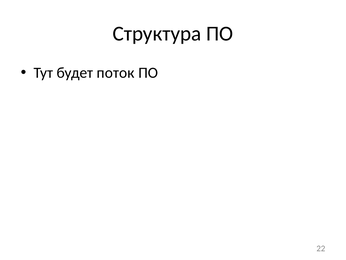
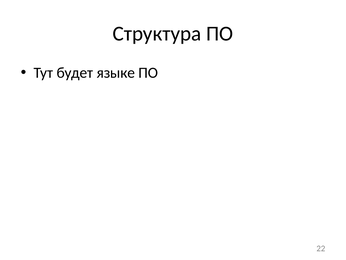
поток: поток -> языке (116, 73)
